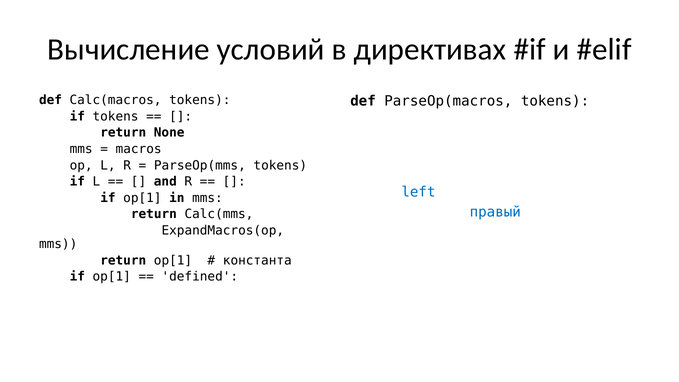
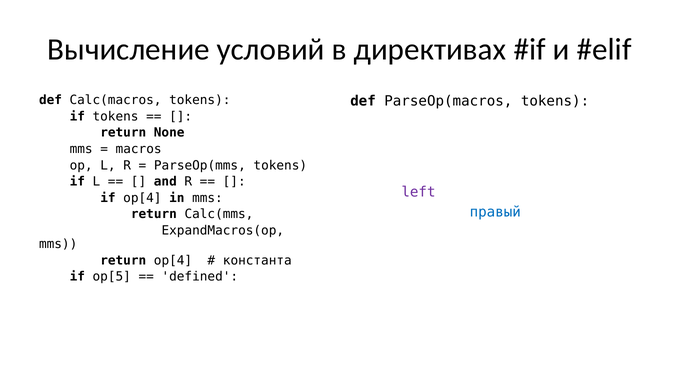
left colour: blue -> purple (418, 192)
op[1: op[1 -> op[4 (142, 198)
return op[1: op[1 -> op[4 (173, 260)
op[1: op[1 -> op[5 (112, 277)
